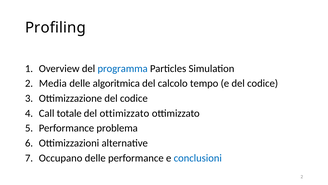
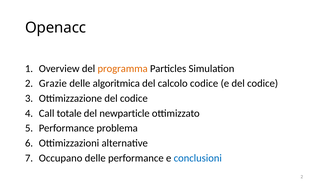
Profiling: Profiling -> Openacc (56, 28)
programma colour: blue -> orange (123, 68)
Media: Media -> Grazie (53, 83)
calcolo tempo: tempo -> codice (204, 83)
del ottimizzato: ottimizzato -> newparticle (125, 113)
